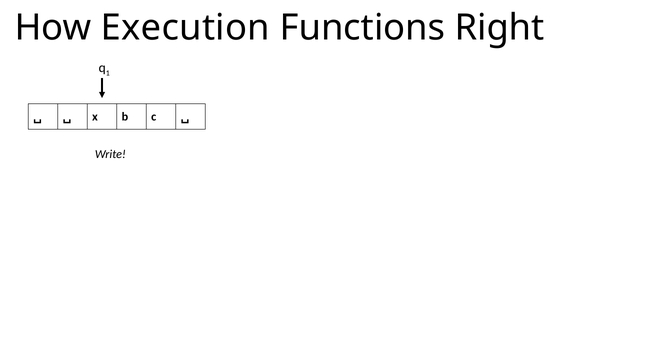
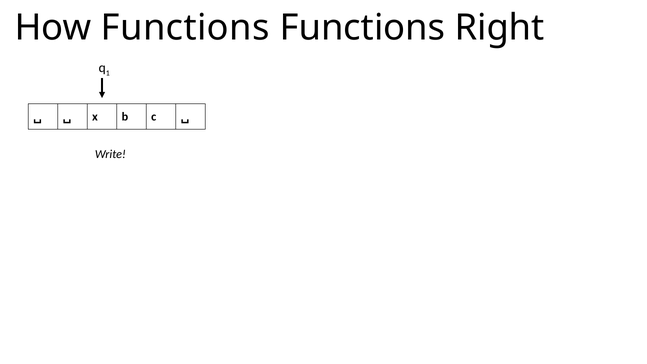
How Execution: Execution -> Functions (185, 28)
